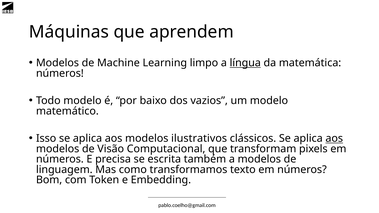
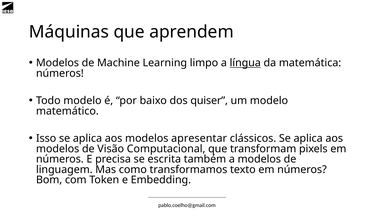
vazios: vazios -> quiser (209, 101)
ilustrativos: ilustrativos -> apresentar (199, 139)
aos underline: present -> none (334, 139)
